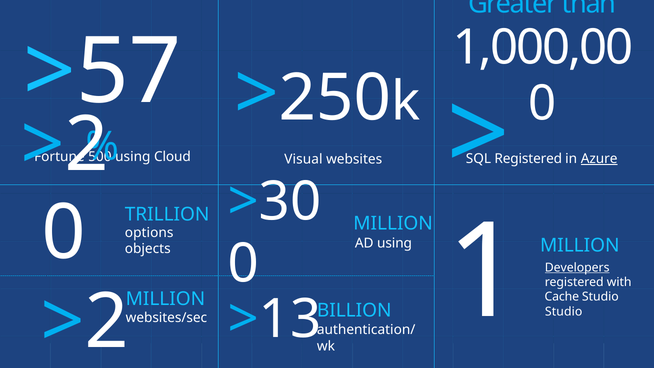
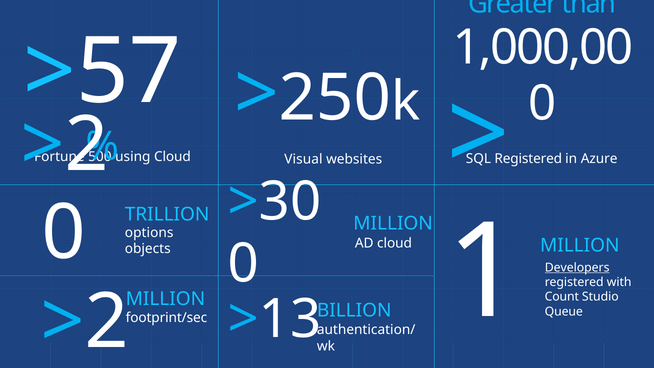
Azure underline: present -> none (599, 159)
AD using: using -> cloud (395, 243)
Cache: Cache -> Count (562, 297)
Studio: Studio -> Queue (564, 312)
websites/sec: websites/sec -> footprint/sec (166, 317)
